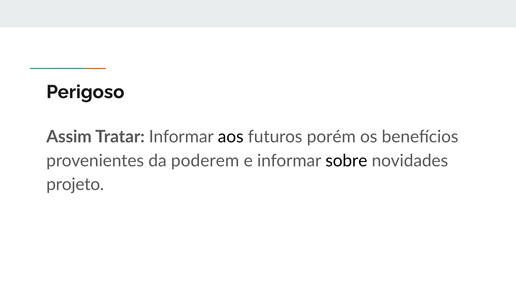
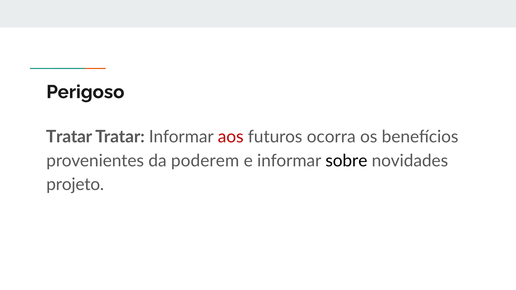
Assim: Assim -> Tratar (69, 137)
aos colour: black -> red (231, 137)
porém: porém -> ocorra (331, 137)
